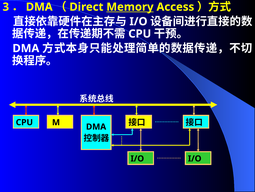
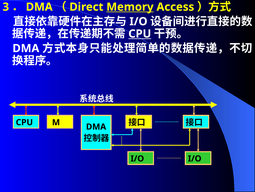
CPU underline: none -> present (140, 34)
